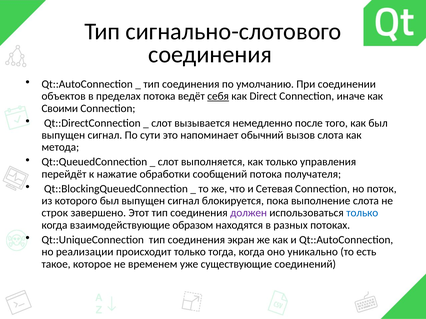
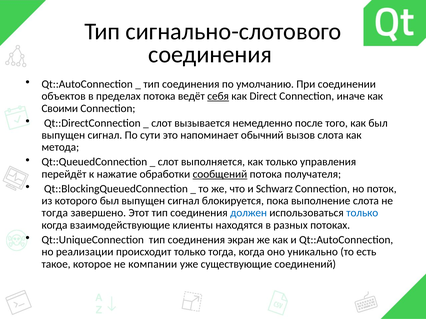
сообщений underline: none -> present (220, 174)
Сетевая: Сетевая -> Schwarz (274, 189)
строк: строк -> тогда (55, 213)
должен colour: purple -> blue (249, 213)
образом: образом -> клиенты (193, 225)
временем: временем -> компании (153, 264)
